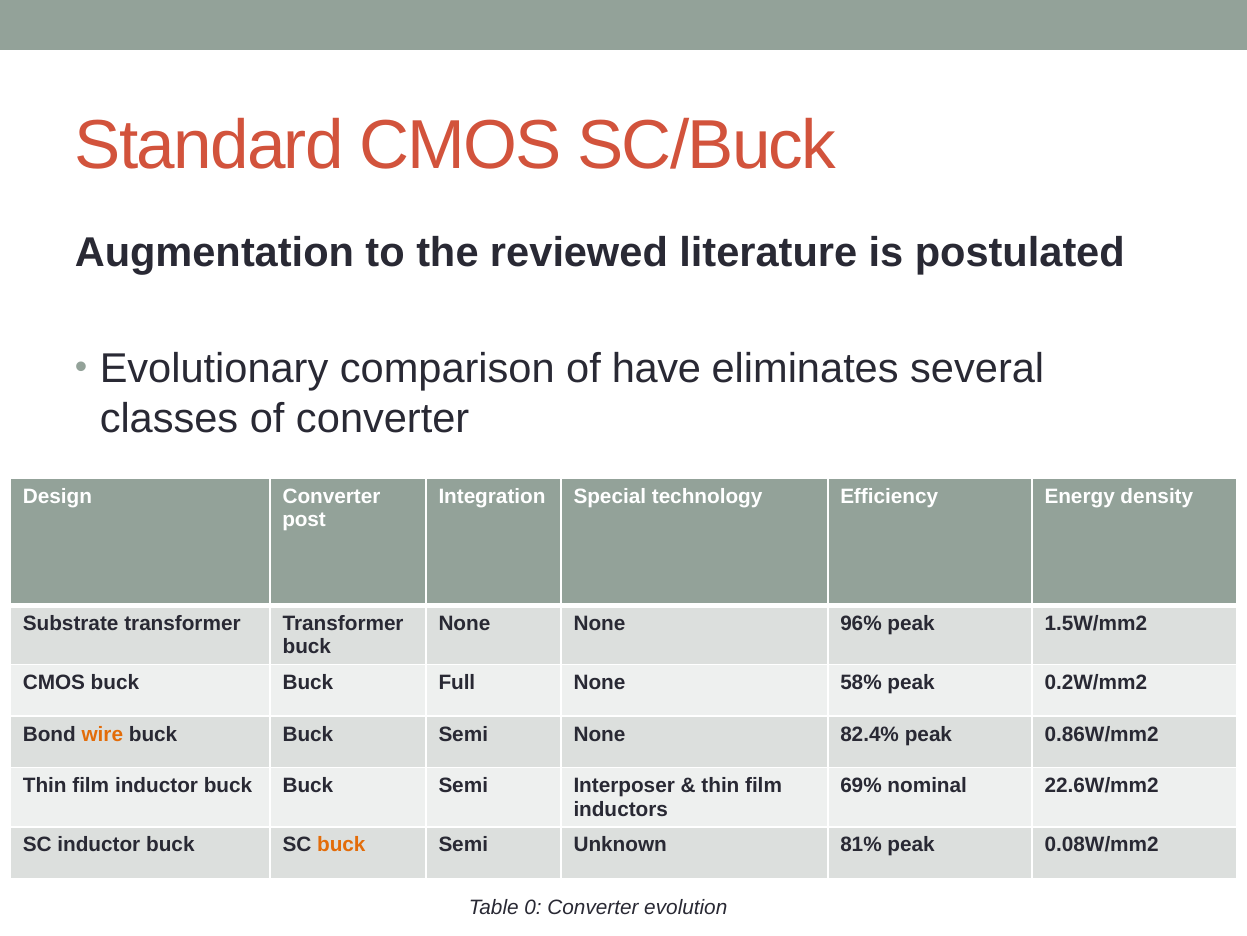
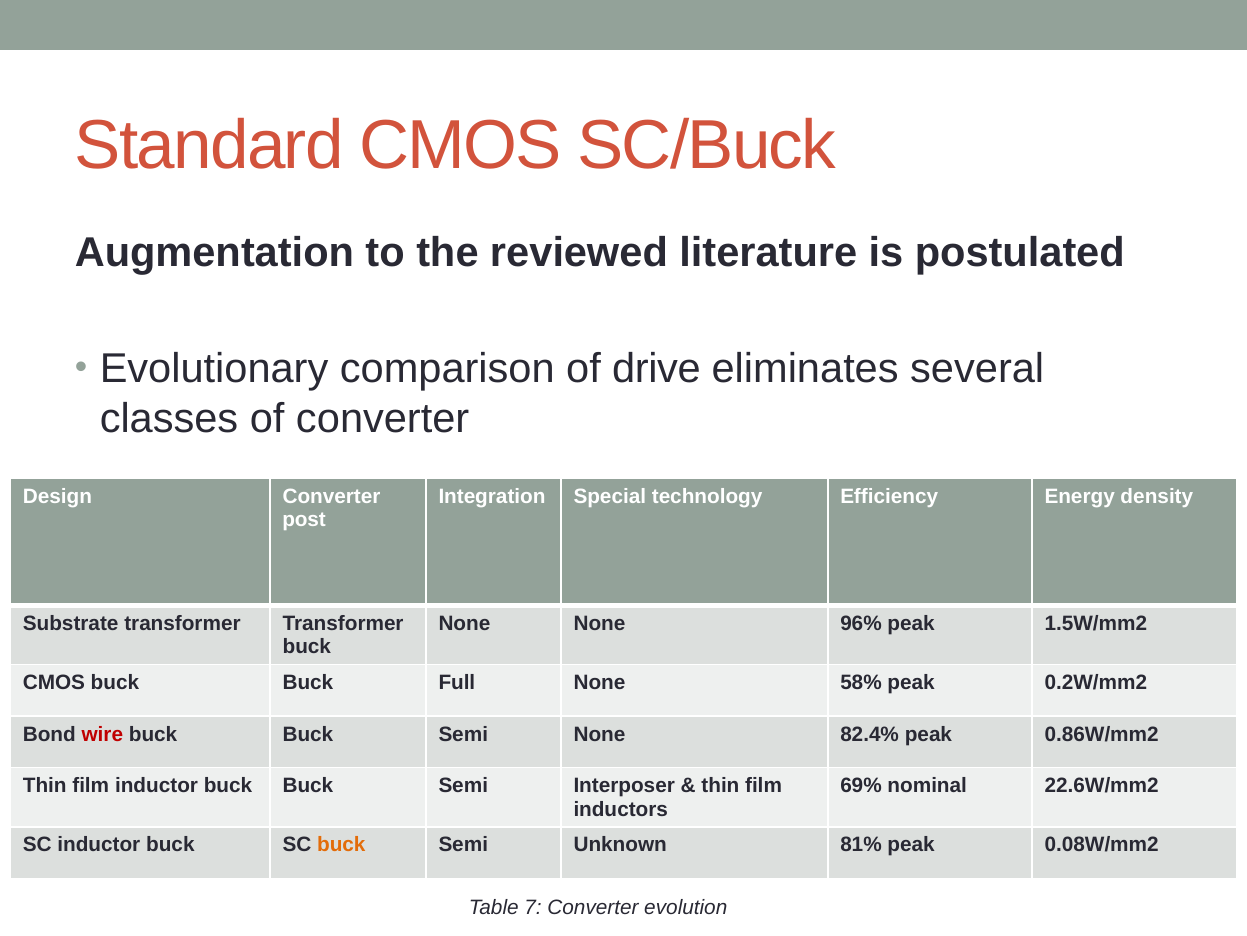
have: have -> drive (656, 369)
wire colour: orange -> red (102, 734)
0: 0 -> 7 (533, 907)
